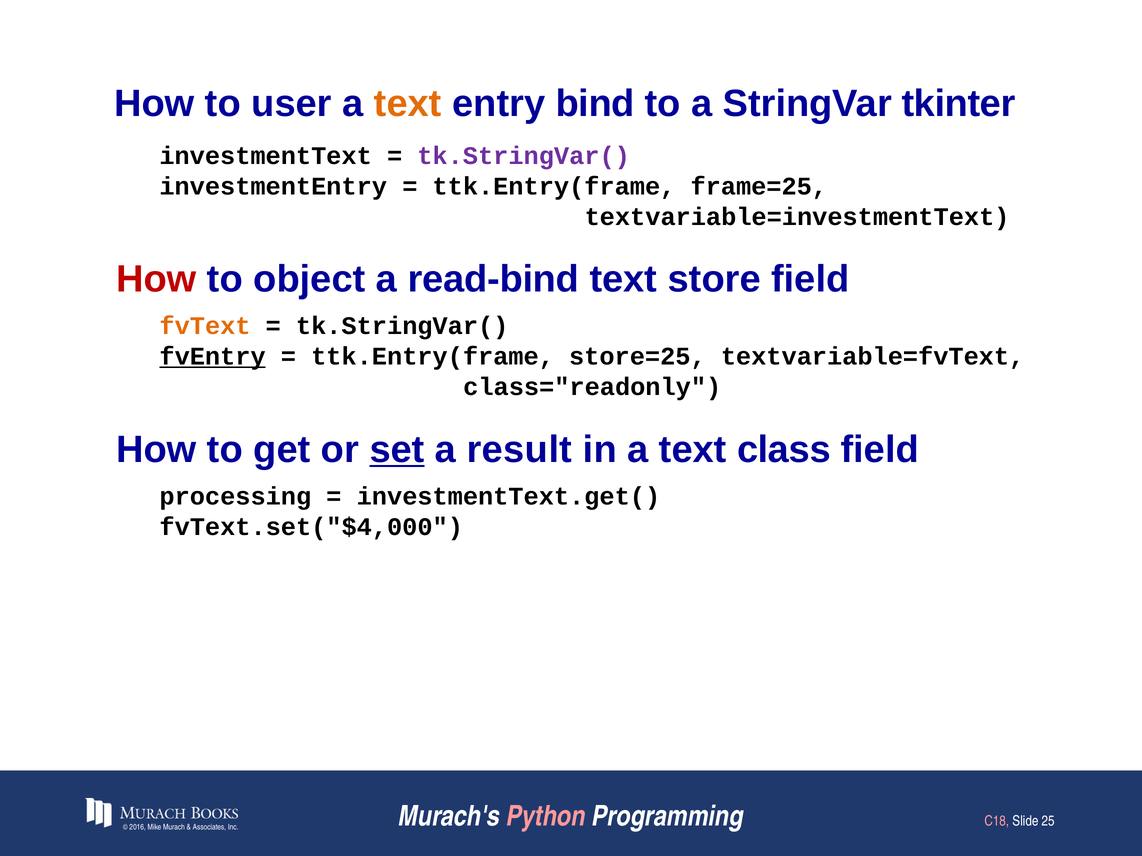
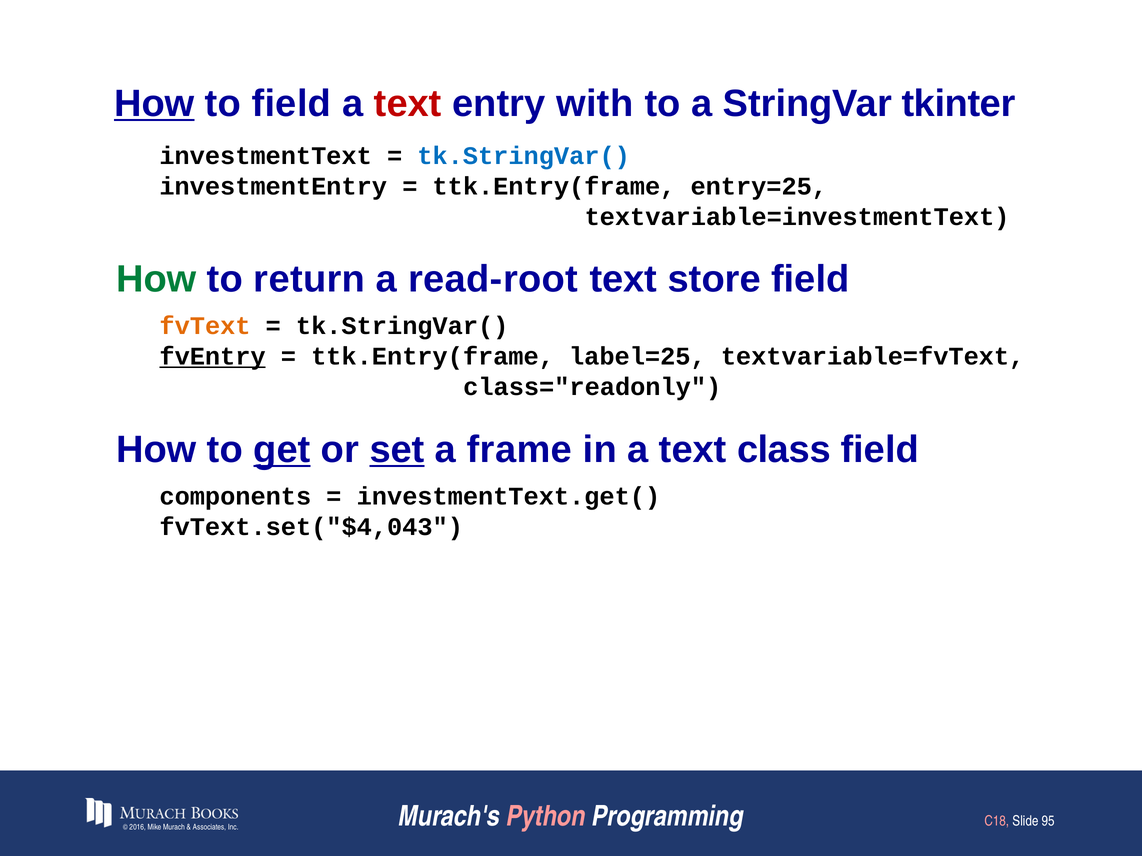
How underline: none -> present (154, 104)
to user: user -> field (291, 104)
text colour: orange -> red (408, 104)
bind: bind -> with (595, 104)
tk.StringVar( colour: purple -> blue (524, 156)
frame=25: frame=25 -> entry=25 (759, 186)
How colour: red -> green (156, 280)
object: object -> return (309, 280)
read-bind: read-bind -> read-root (493, 280)
store=25: store=25 -> label=25 (637, 357)
get underline: none -> present (282, 450)
result: result -> frame (519, 450)
processing: processing -> components (235, 497)
fvText.set("$4,000: fvText.set("$4,000 -> fvText.set("$4,043 (311, 527)
25: 25 -> 95 (1048, 822)
